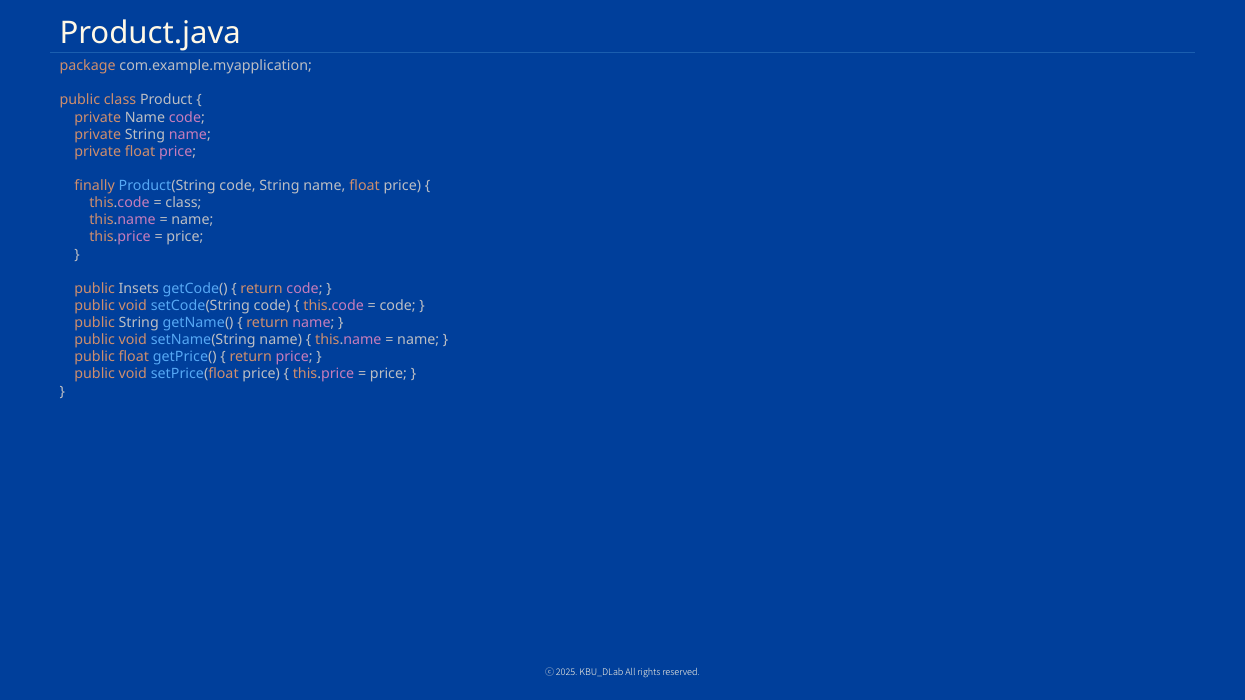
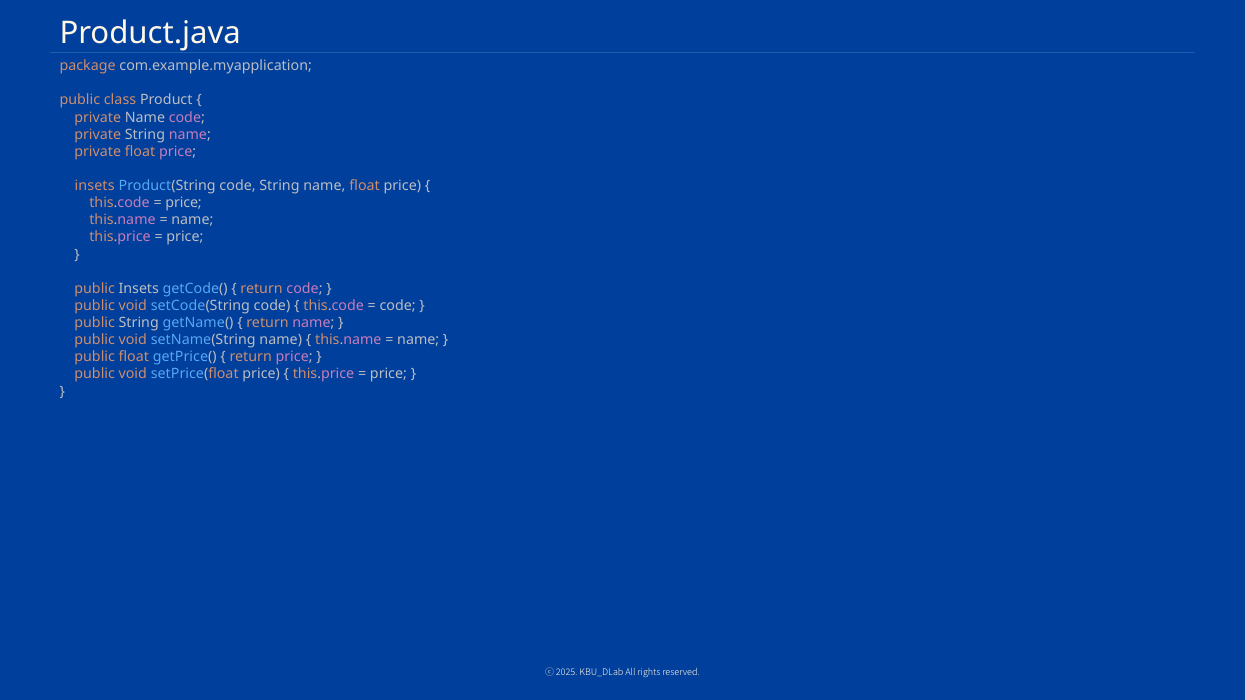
finally: finally -> insets (95, 186)
class: class -> price (184, 203)
